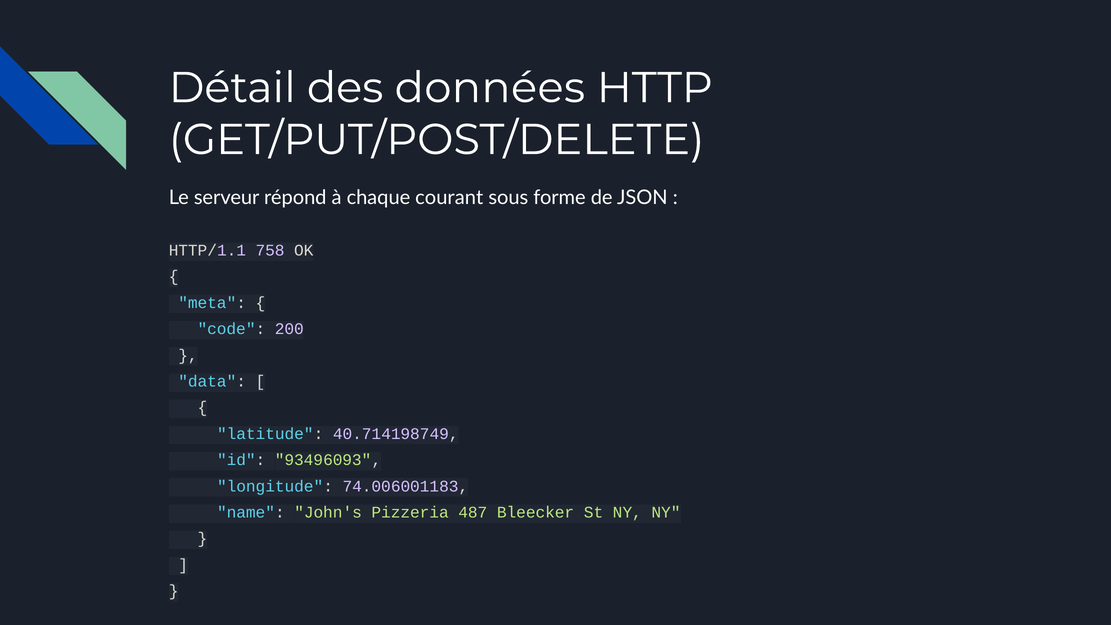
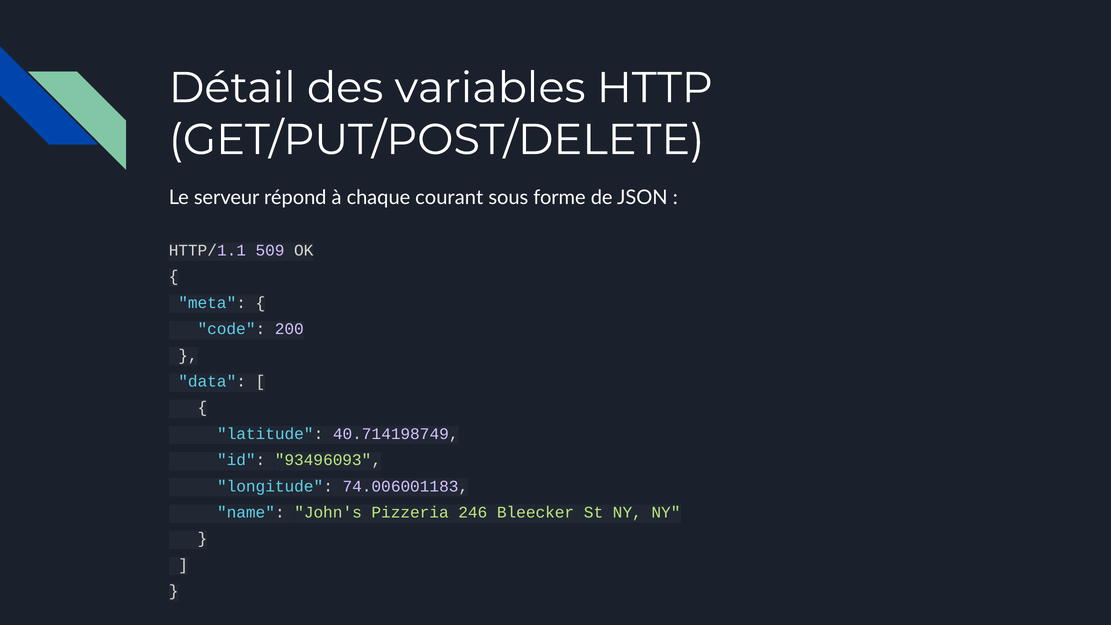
données: données -> variables (490, 88)
758: 758 -> 509 (270, 250)
487: 487 -> 246 (473, 512)
